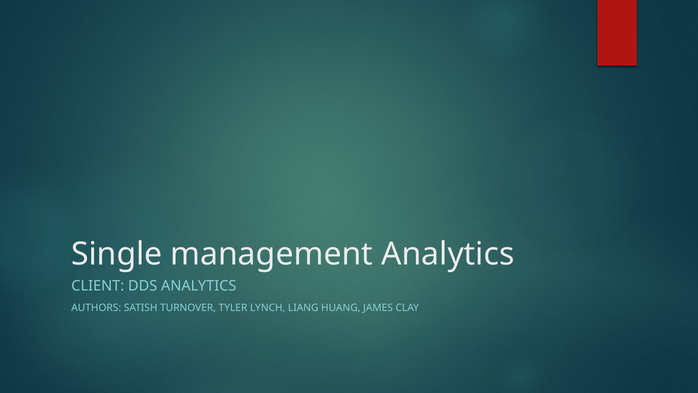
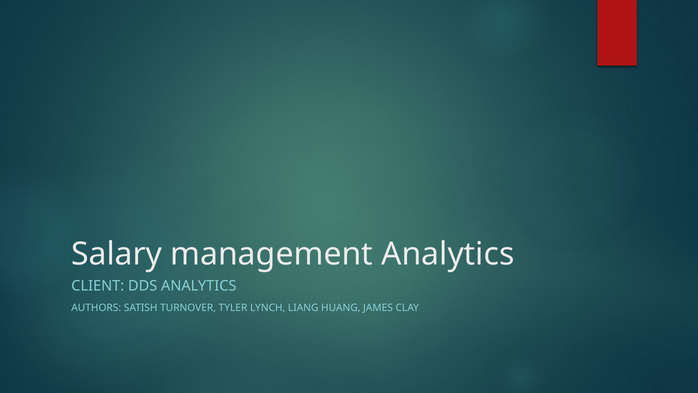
Single: Single -> Salary (117, 254)
